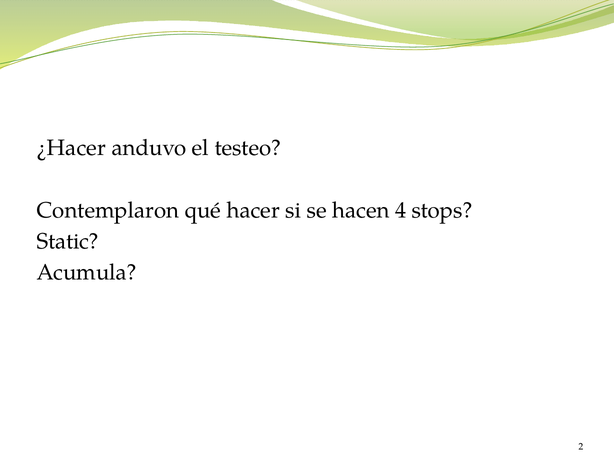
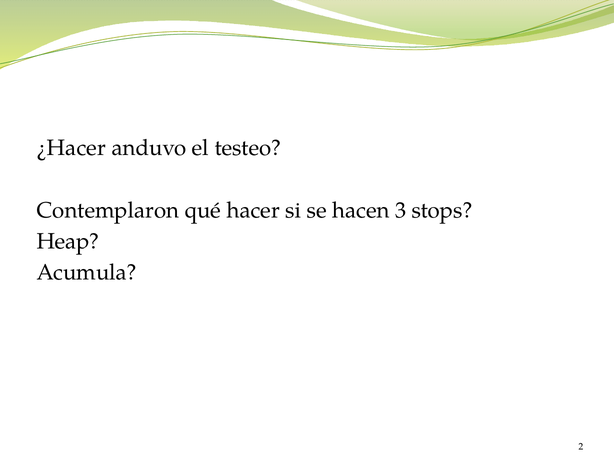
4: 4 -> 3 (401, 210)
Static: Static -> Heap (68, 241)
